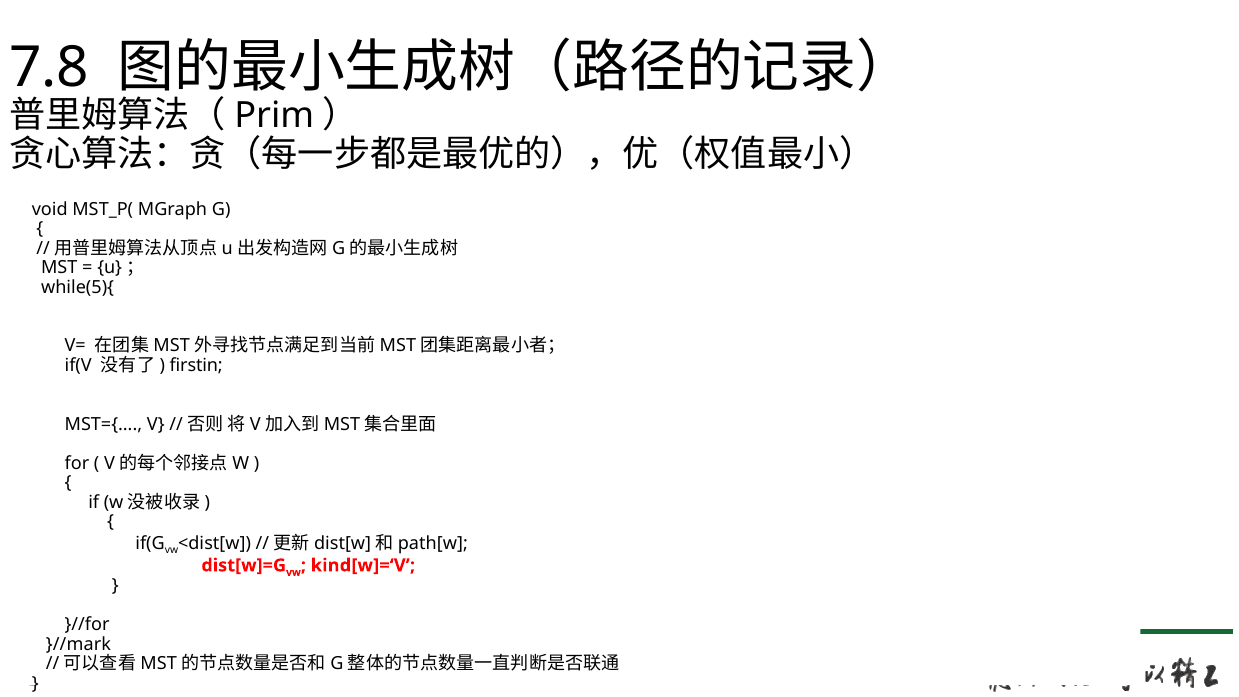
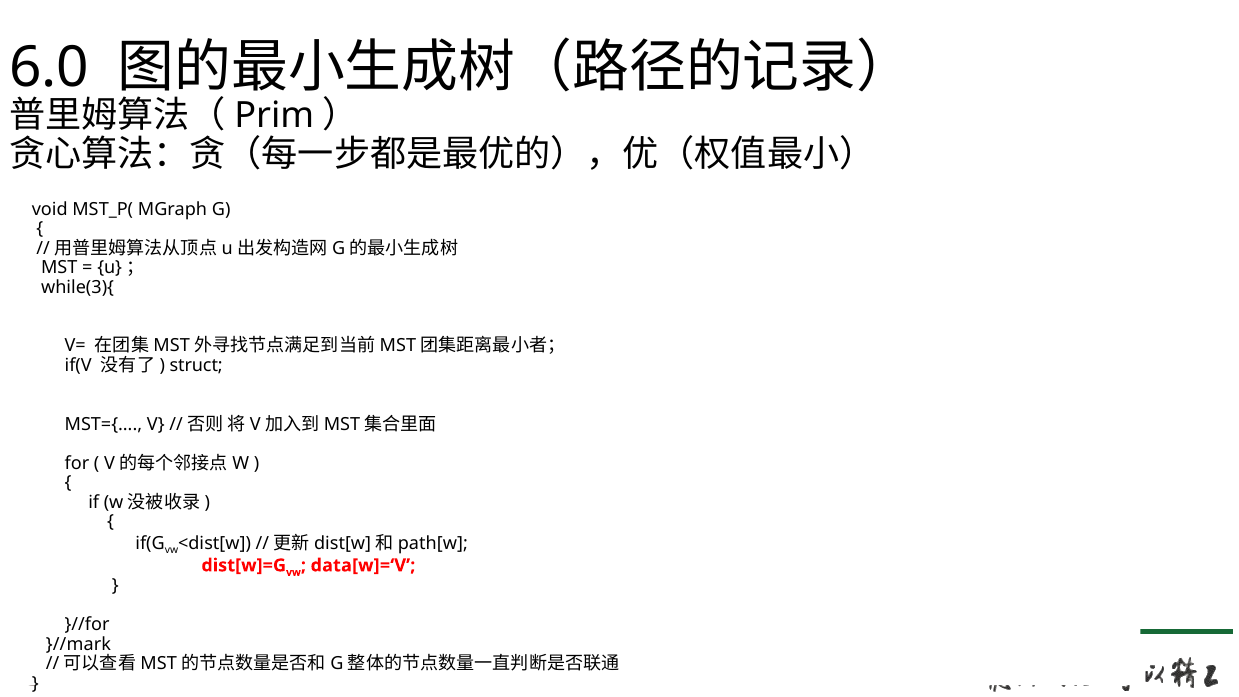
7.8: 7.8 -> 6.0 (49, 68)
while(5){: while(5){ -> while(3){ (78, 287)
firstin: firstin -> struct (196, 365)
kind[w]=‘V: kind[w]=‘V -> data[w]=‘V (363, 565)
